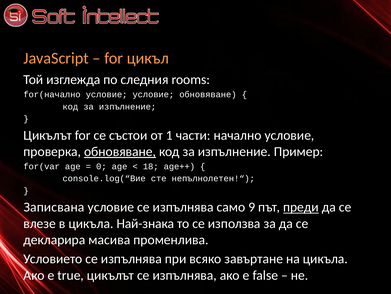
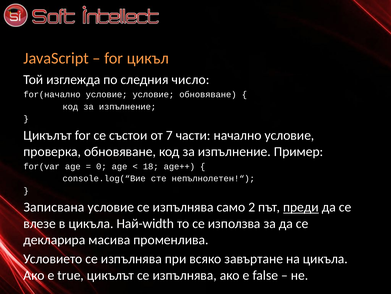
rooms: rooms -> число (191, 79)
1: 1 -> 7 (169, 135)
обновяване underline: present -> none (120, 151)
9: 9 -> 2 (252, 207)
Най-знака: Най-знака -> Най-width (145, 223)
